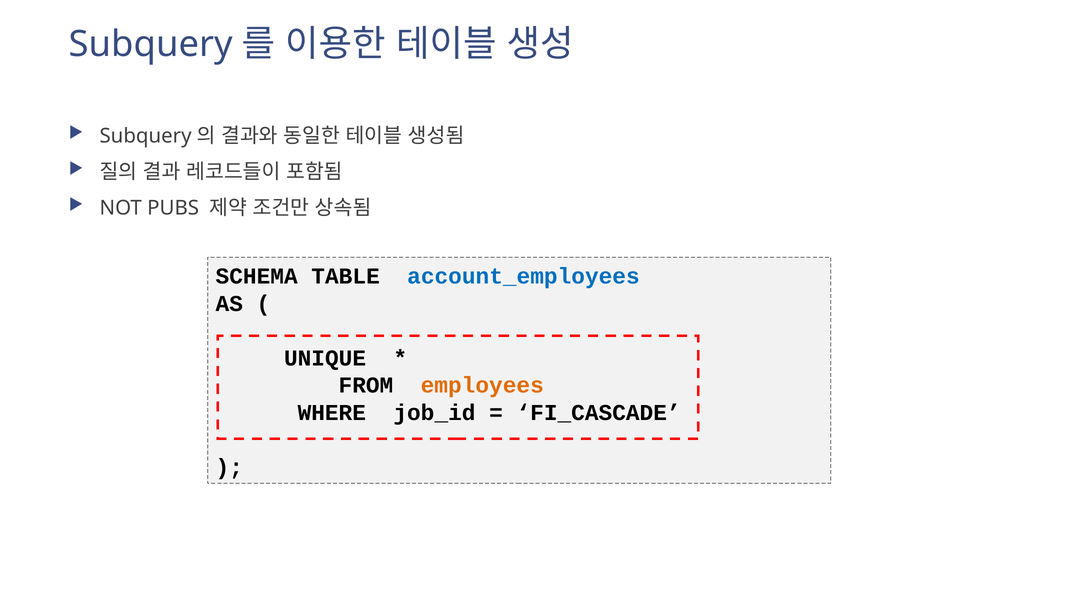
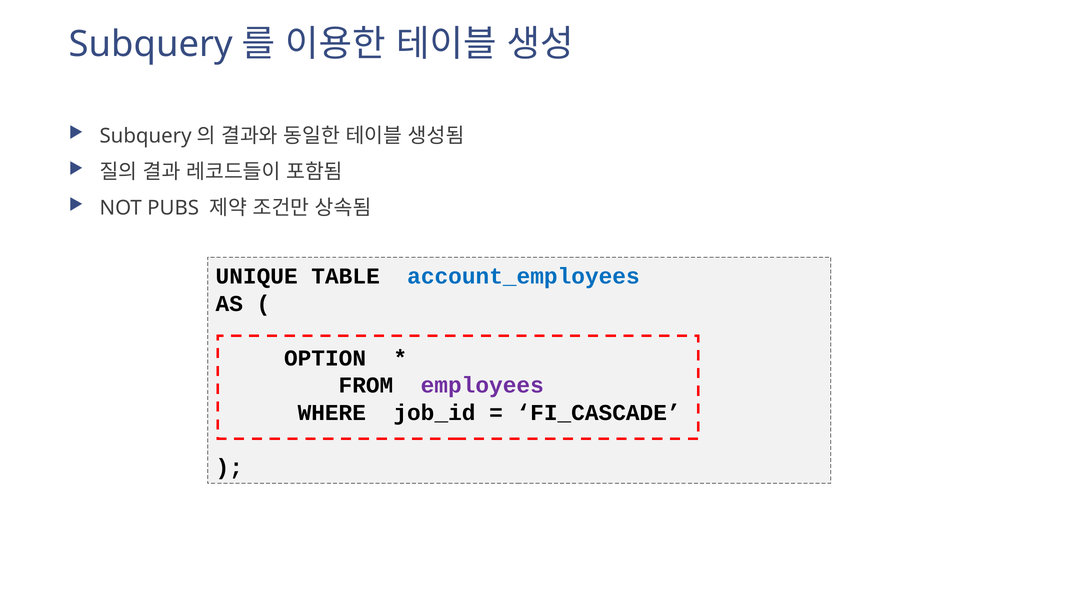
SCHEMA: SCHEMA -> UNIQUE (257, 276)
UNIQUE: UNIQUE -> OPTION (325, 358)
employees colour: orange -> purple (482, 386)
